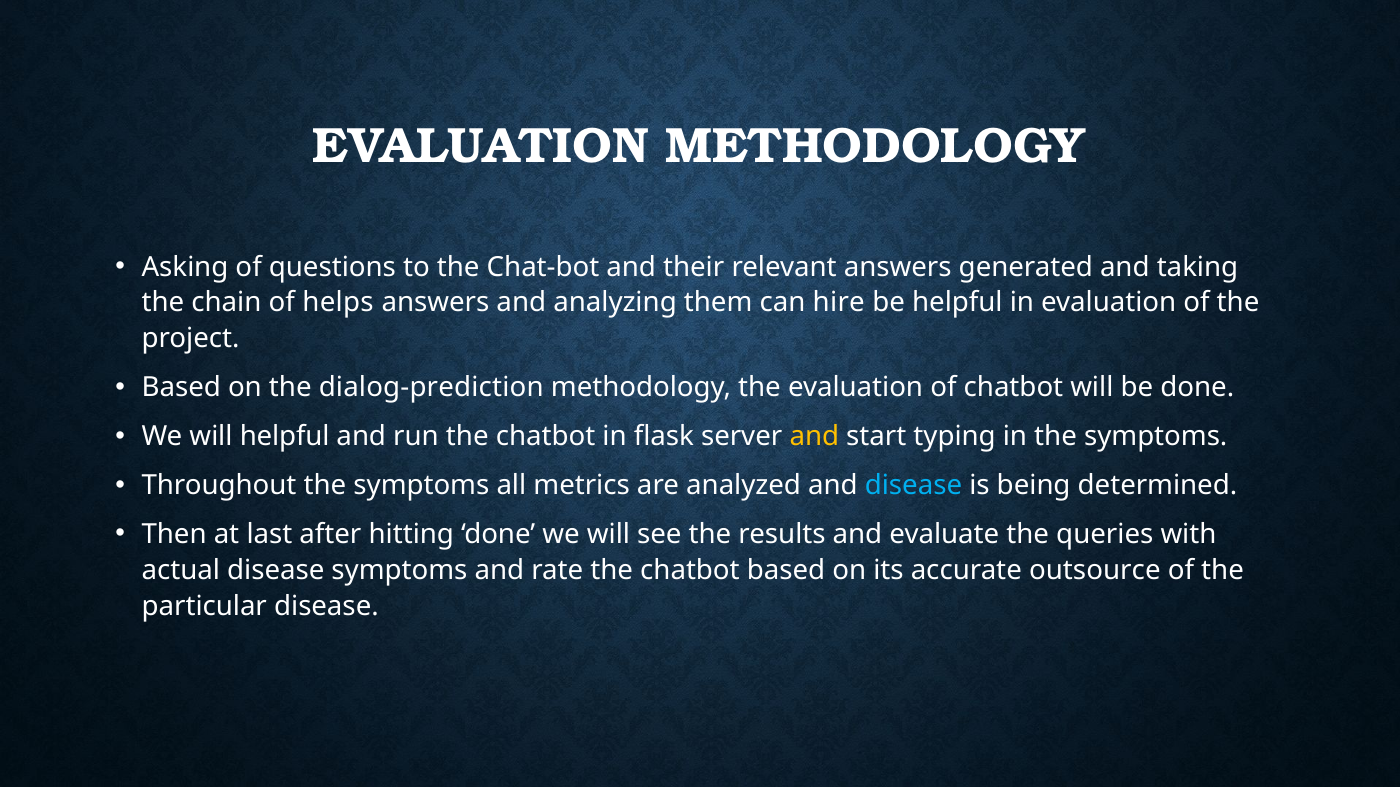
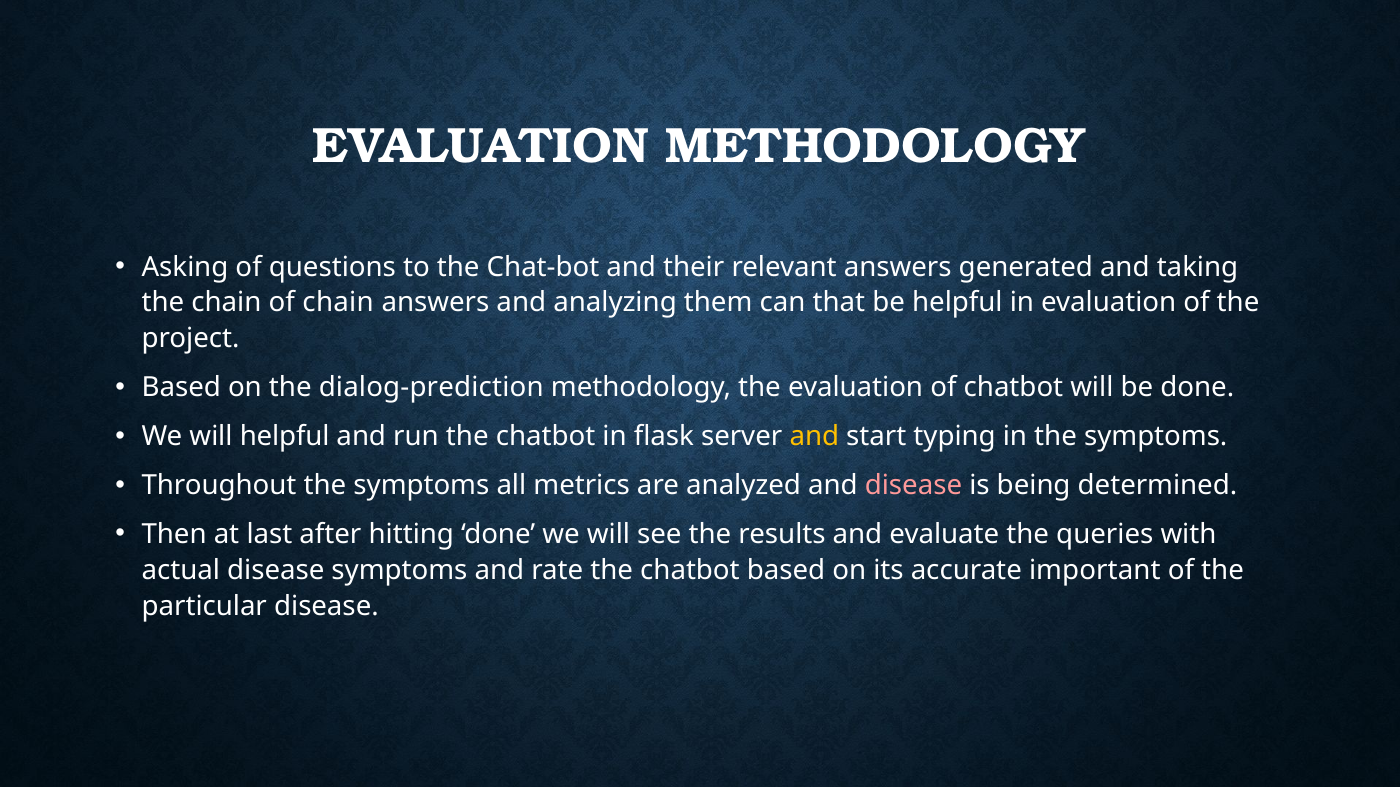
of helps: helps -> chain (338, 303)
hire: hire -> that (839, 303)
disease colour: light blue -> pink (914, 486)
outsource: outsource -> important (1095, 571)
